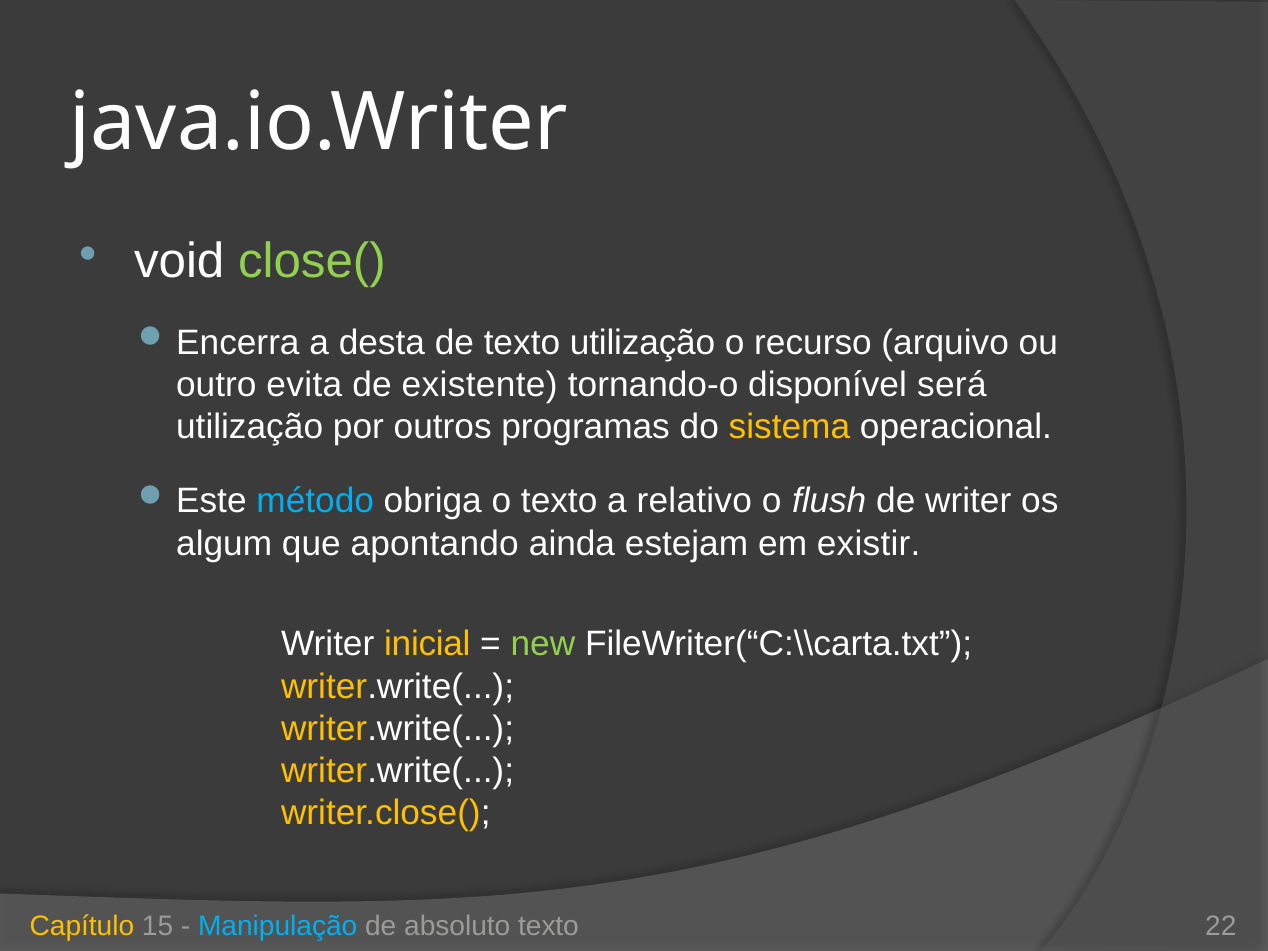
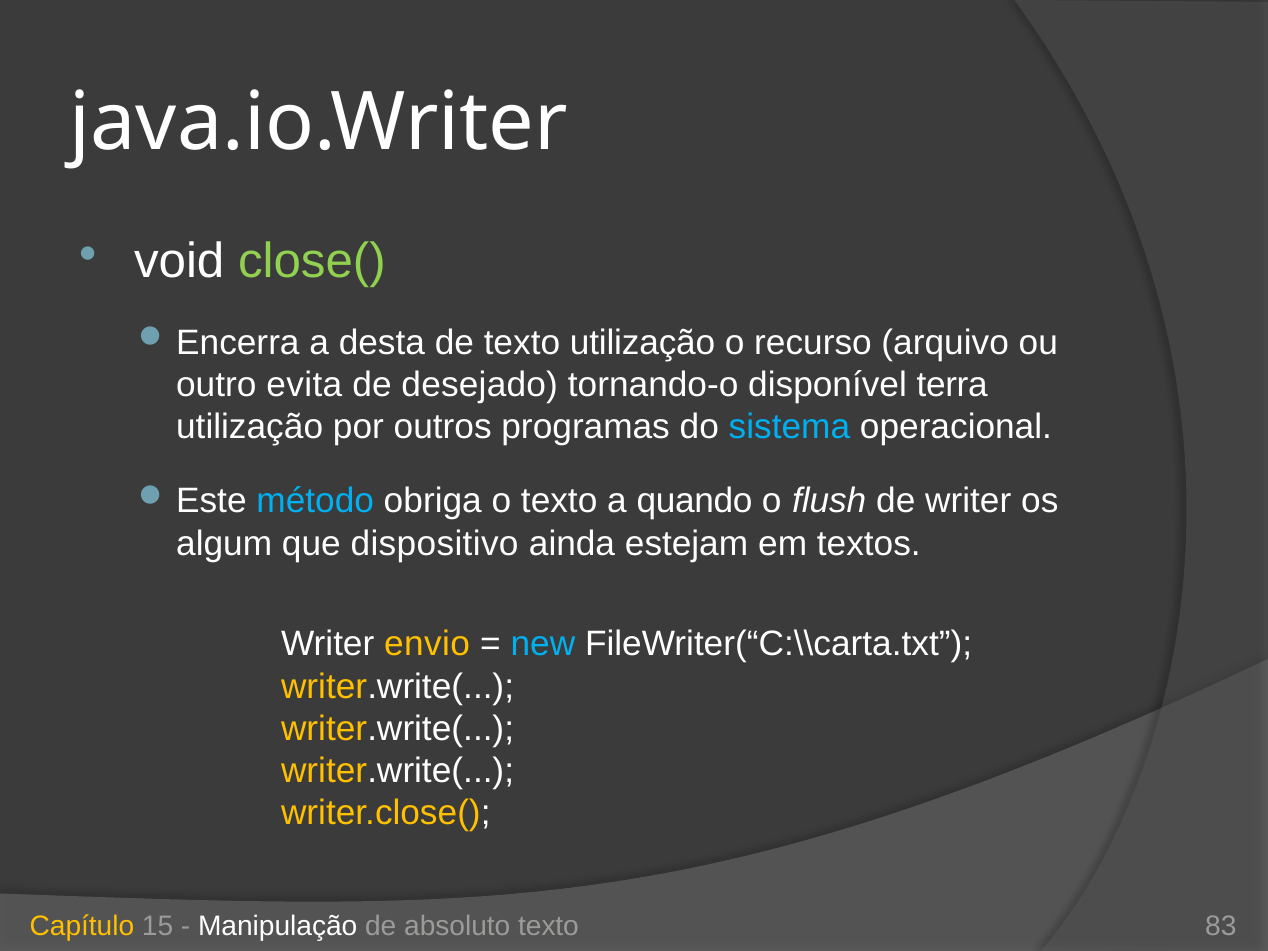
existente: existente -> desejado (480, 385)
será: será -> terra (952, 385)
sistema colour: yellow -> light blue (789, 427)
relativo: relativo -> quando (695, 501)
apontando: apontando -> dispositivo (435, 544)
existir: existir -> textos (869, 544)
inicial: inicial -> envio (427, 644)
new colour: light green -> light blue (543, 644)
Manipulação colour: light blue -> white (278, 926)
22: 22 -> 83 (1221, 926)
